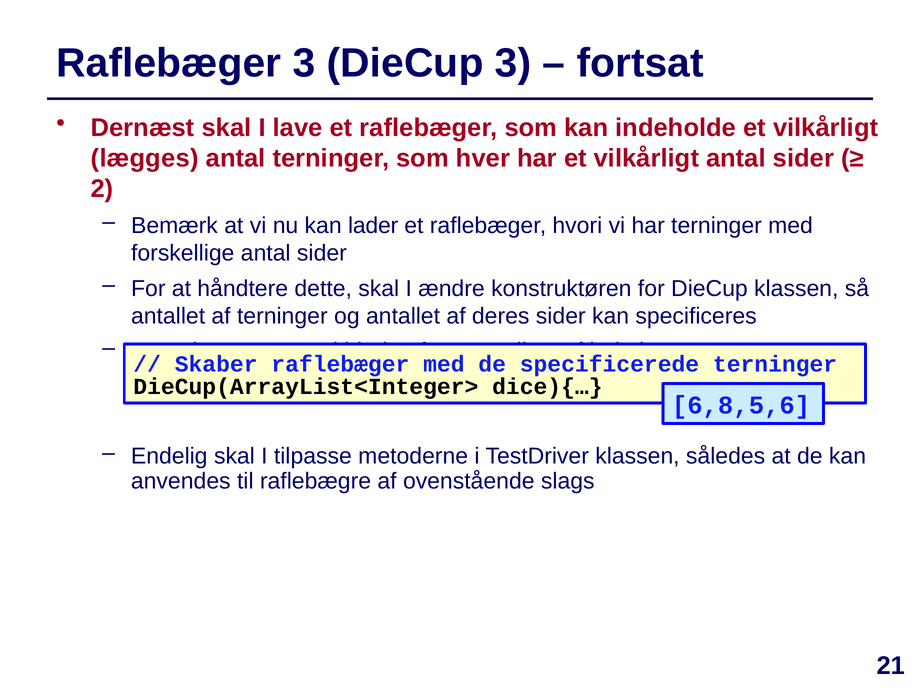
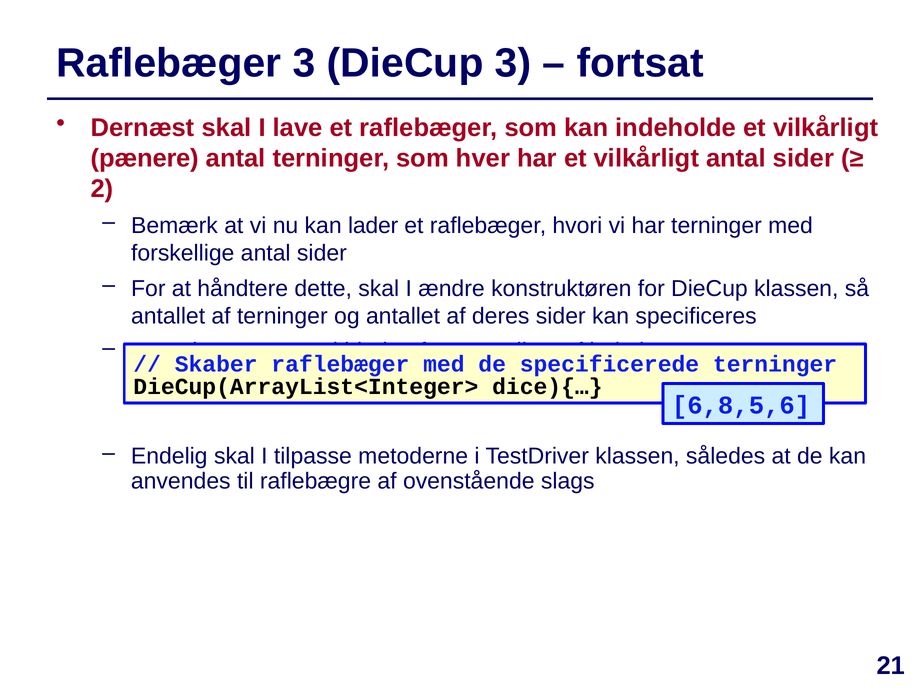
lægges: lægges -> pænere (145, 158)
